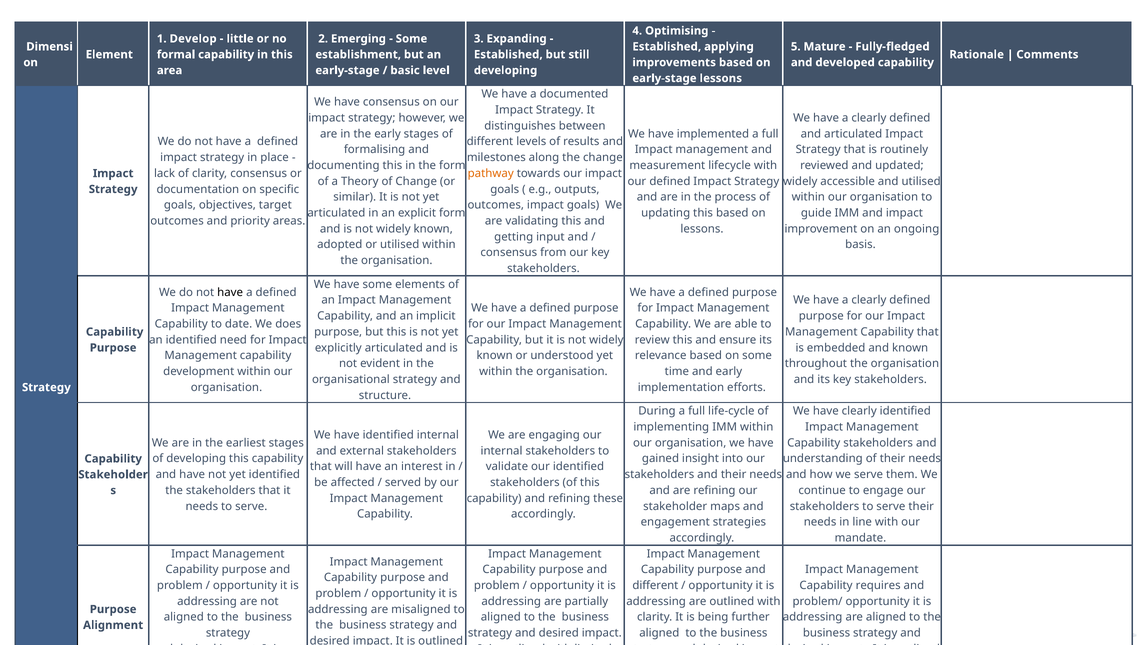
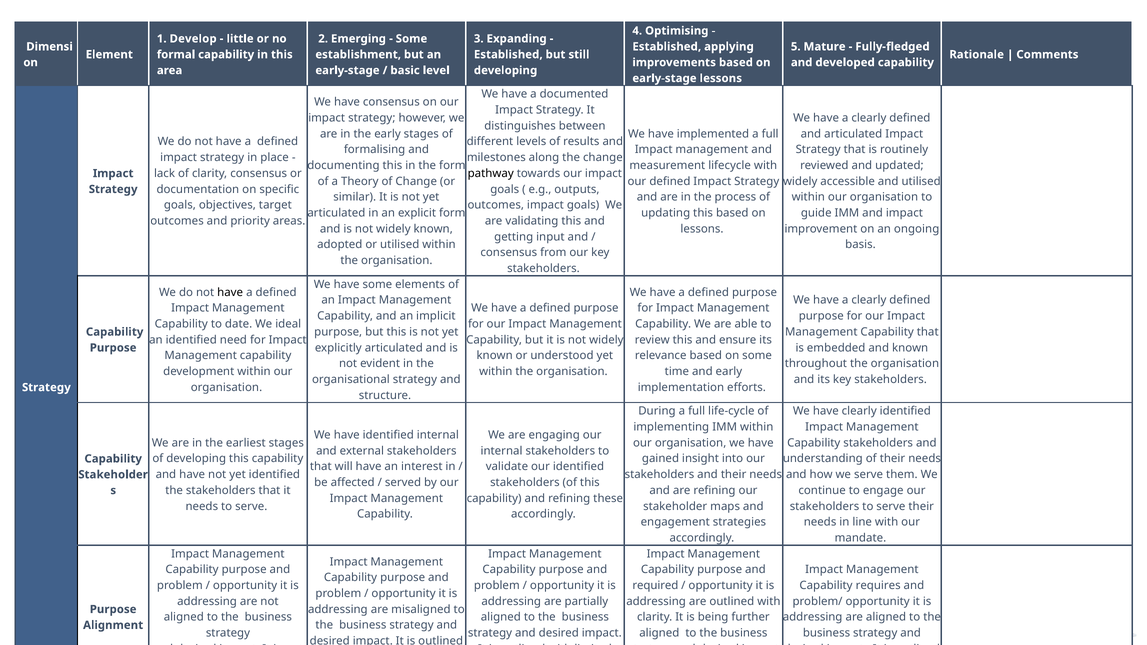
pathway colour: orange -> black (491, 173)
does: does -> ideal (288, 324)
different: different -> required (655, 586)
